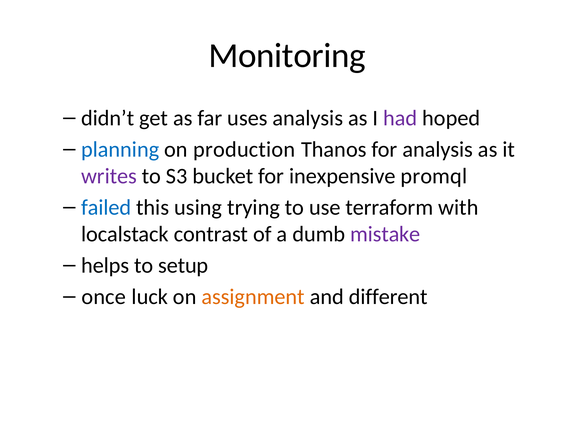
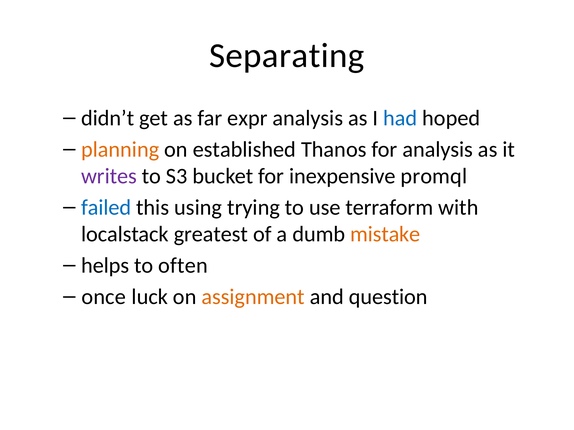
Monitoring: Monitoring -> Separating (287, 56)
uses: uses -> expr (247, 118)
had colour: purple -> blue (400, 118)
planning colour: blue -> orange (120, 150)
production: production -> established (244, 150)
contrast: contrast -> greatest (211, 234)
mistake colour: purple -> orange (385, 234)
setup: setup -> often (183, 266)
different: different -> question (388, 297)
